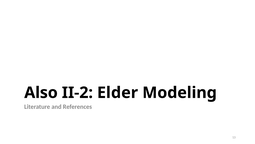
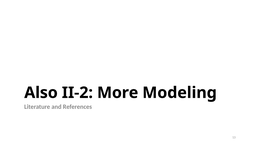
Elder: Elder -> More (118, 92)
